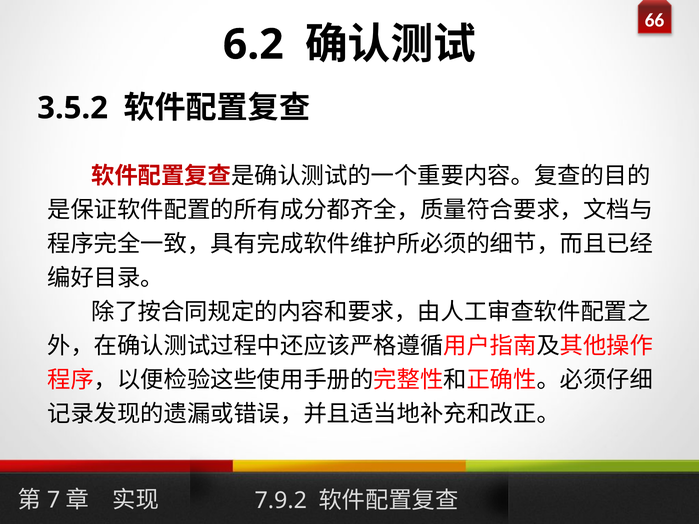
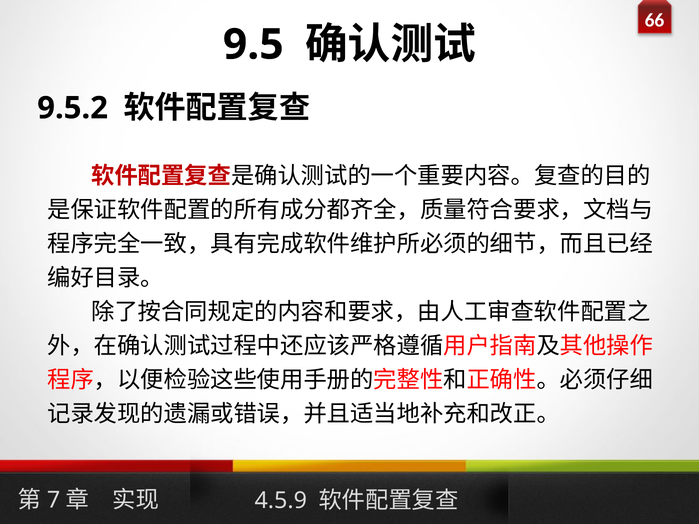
6.2: 6.2 -> 9.5 (253, 45)
3.5.2: 3.5.2 -> 9.5.2 (73, 108)
7.9.2: 7.9.2 -> 4.5.9 (281, 501)
